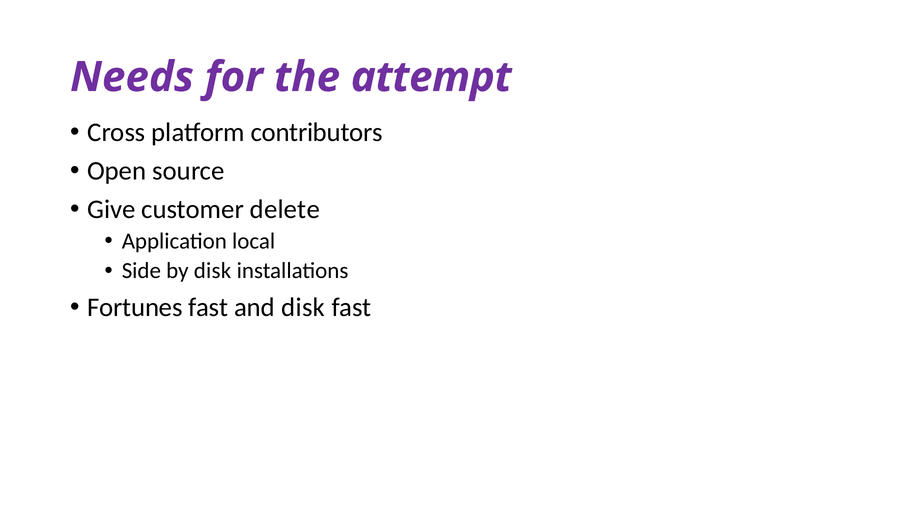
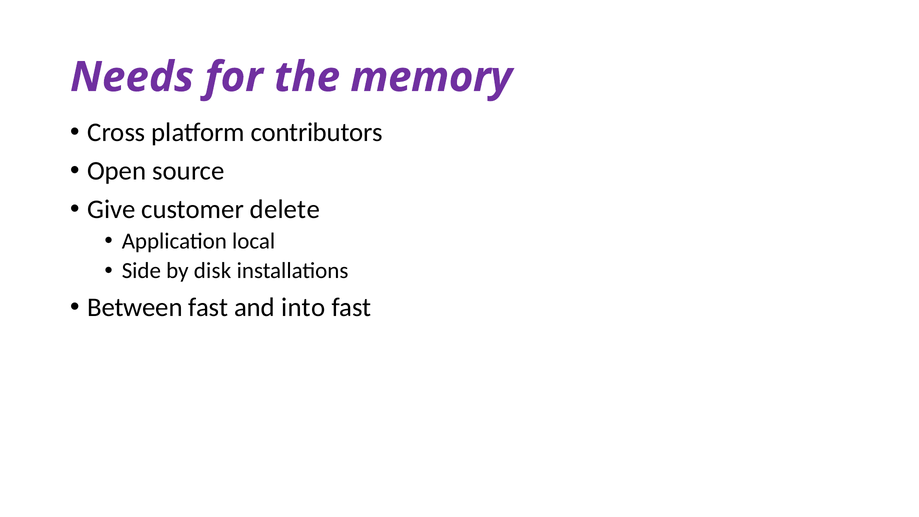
attempt: attempt -> memory (431, 77)
Fortunes: Fortunes -> Between (135, 307)
and disk: disk -> into (303, 307)
